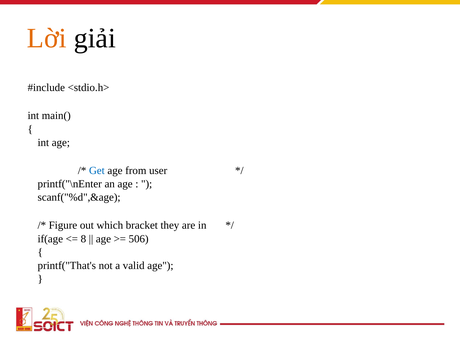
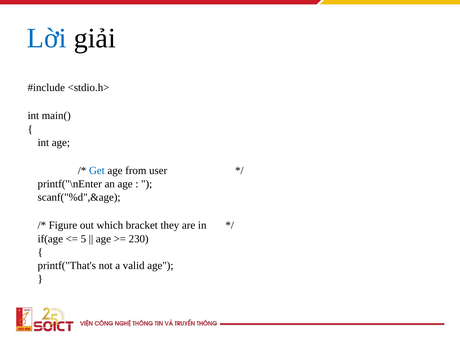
Lời colour: orange -> blue (47, 38)
8: 8 -> 5 (83, 239)
506: 506 -> 230 (139, 239)
